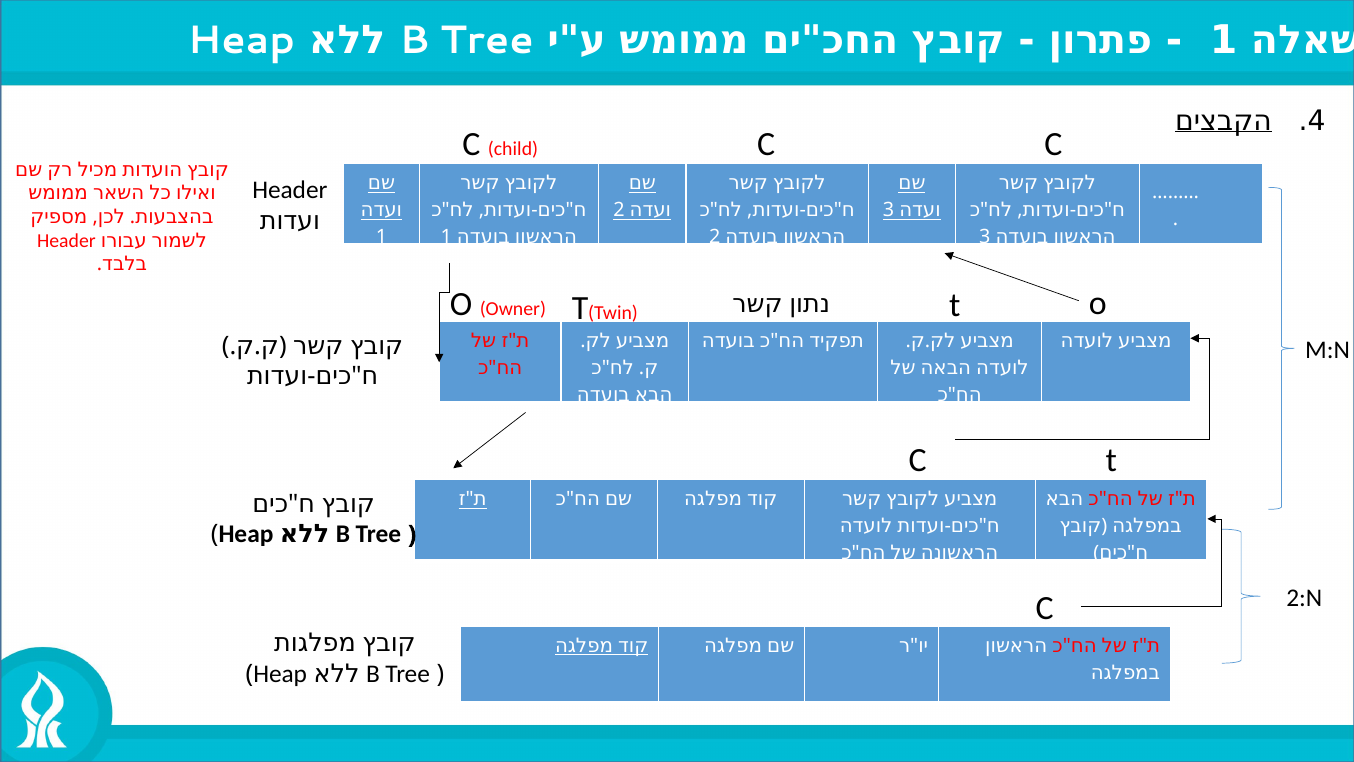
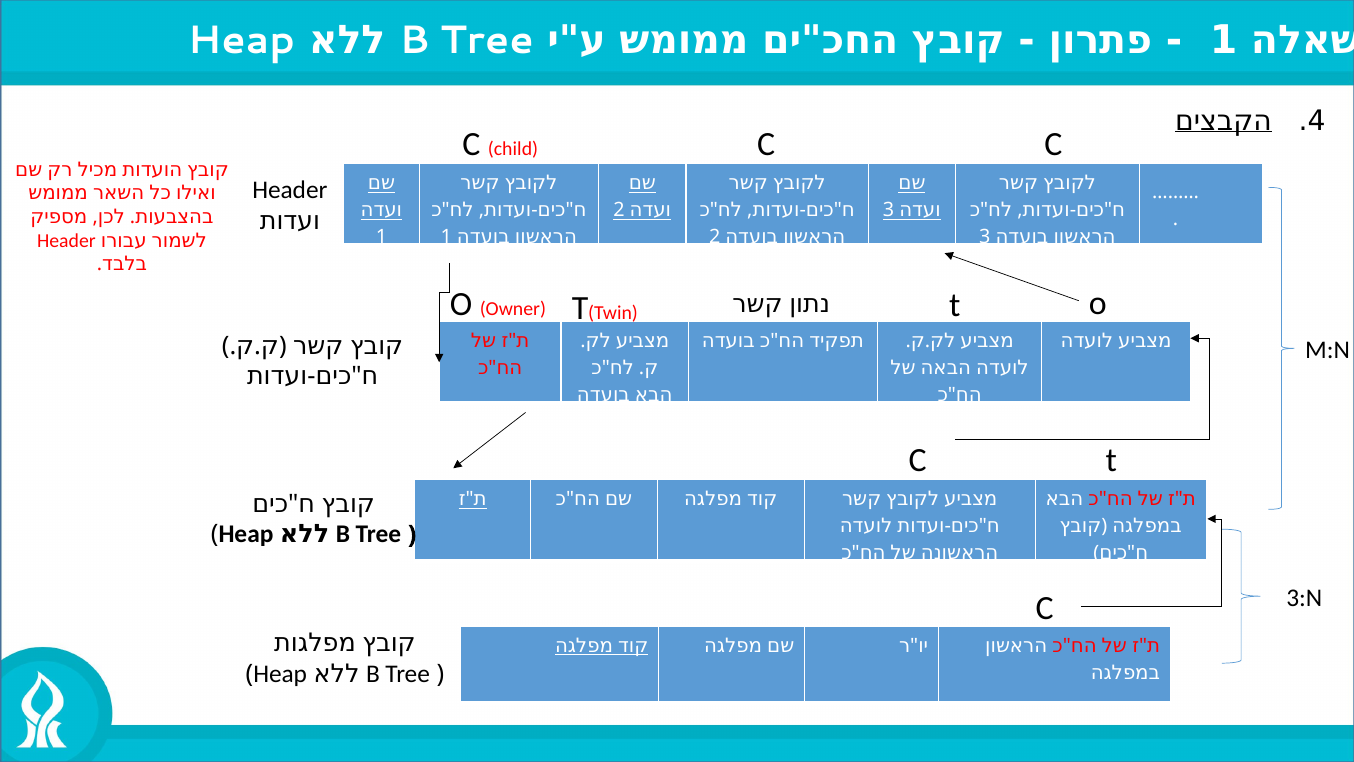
2:N: 2:N -> 3:N (1304, 597)
